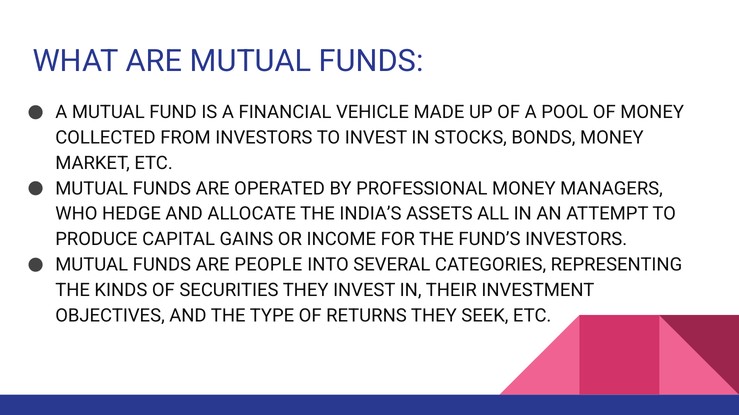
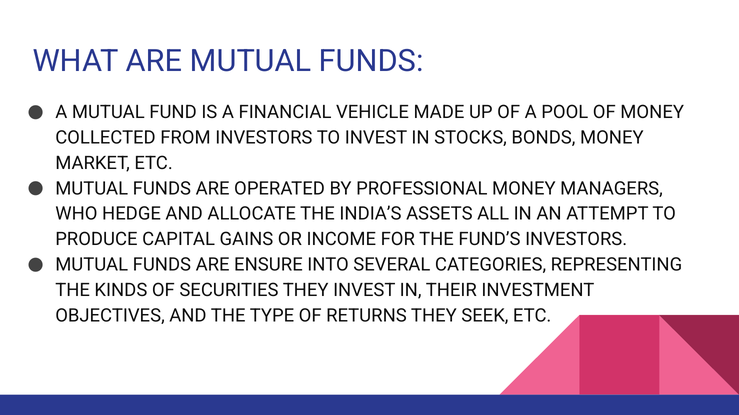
PEOPLE: PEOPLE -> ENSURE (268, 265)
